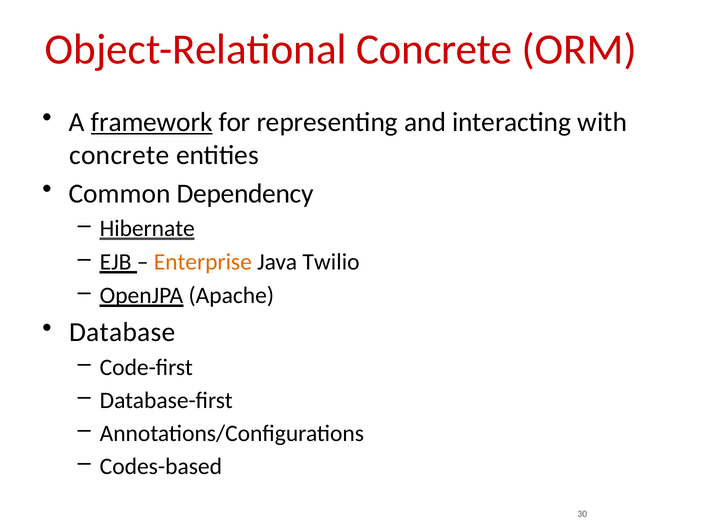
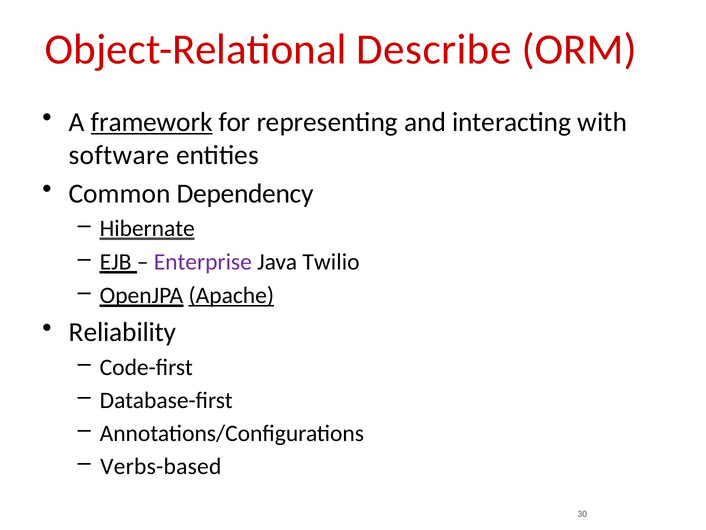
Object-Relational Concrete: Concrete -> Describe (434, 50)
concrete: concrete -> software (119, 155)
Enterprise colour: orange -> purple (203, 262)
Apache underline: none -> present (231, 295)
Database: Database -> Reliability (123, 332)
Codes-based: Codes-based -> Verbs-based (161, 466)
